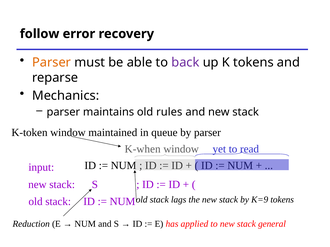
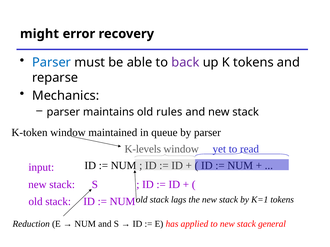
follow: follow -> might (39, 34)
Parser colour: orange -> blue (52, 63)
K-when: K-when -> K-levels (143, 149)
K=9: K=9 -> K=1 (260, 200)
